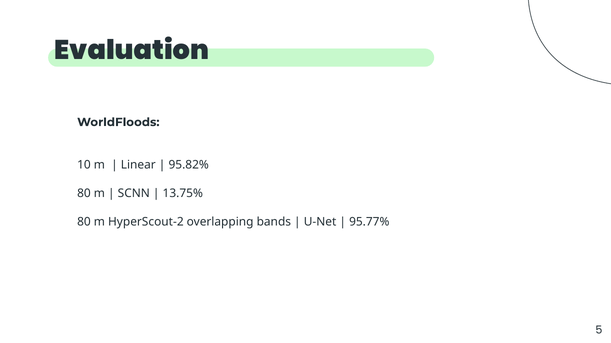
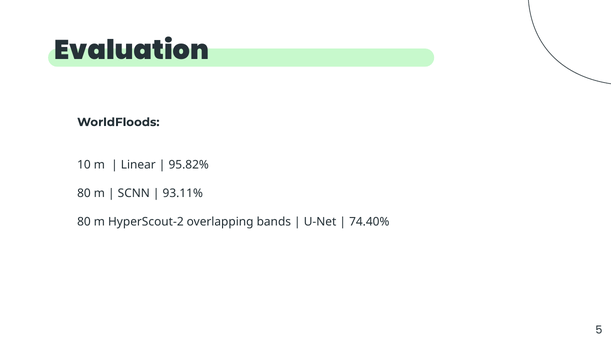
13.75%: 13.75% -> 93.11% (183, 194)
95.77%: 95.77% -> 74.40% (369, 222)
